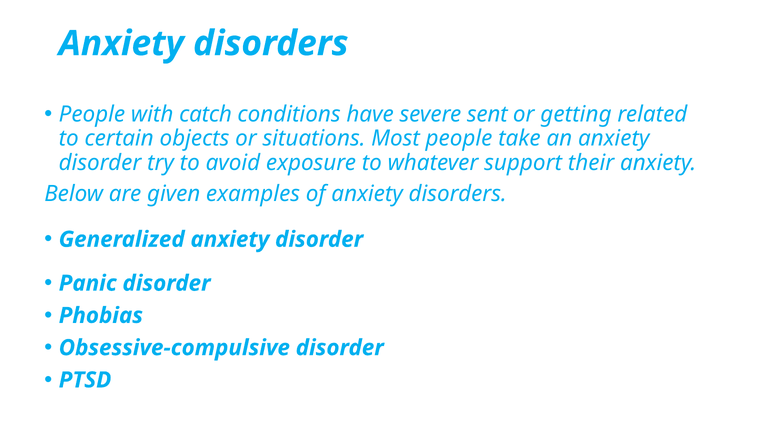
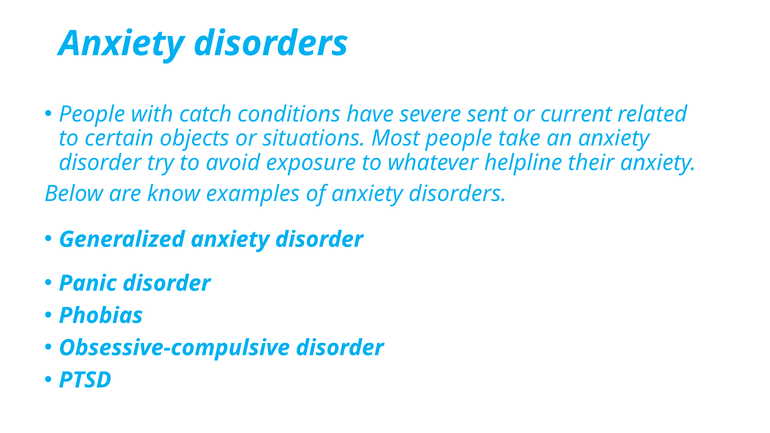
getting: getting -> current (576, 114)
support: support -> helpline (523, 163)
given: given -> know (174, 194)
